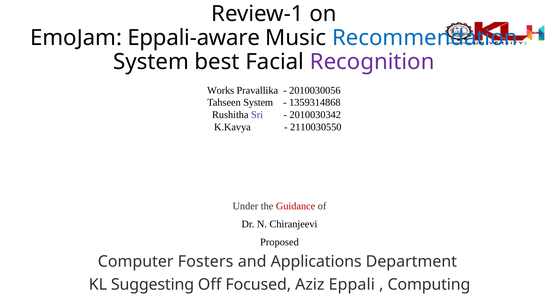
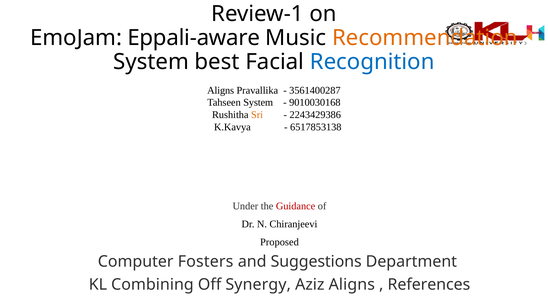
Recommendation colour: blue -> orange (425, 38)
Recognition colour: purple -> blue (372, 62)
Works: Works -> Aligns (221, 90)
2010030056: 2010030056 -> 3561400287 (315, 90)
1359314868: 1359314868 -> 9010030168 (315, 103)
Sri colour: purple -> orange (257, 115)
2010030342: 2010030342 -> 2243429386 (315, 115)
2110030550: 2110030550 -> 6517853138 (316, 127)
Applications: Applications -> Suggestions (316, 262)
Suggesting: Suggesting -> Combining (152, 285)
Focused: Focused -> Synergy (258, 285)
Aziz Eppali: Eppali -> Aligns (352, 285)
Computing: Computing -> References (429, 285)
